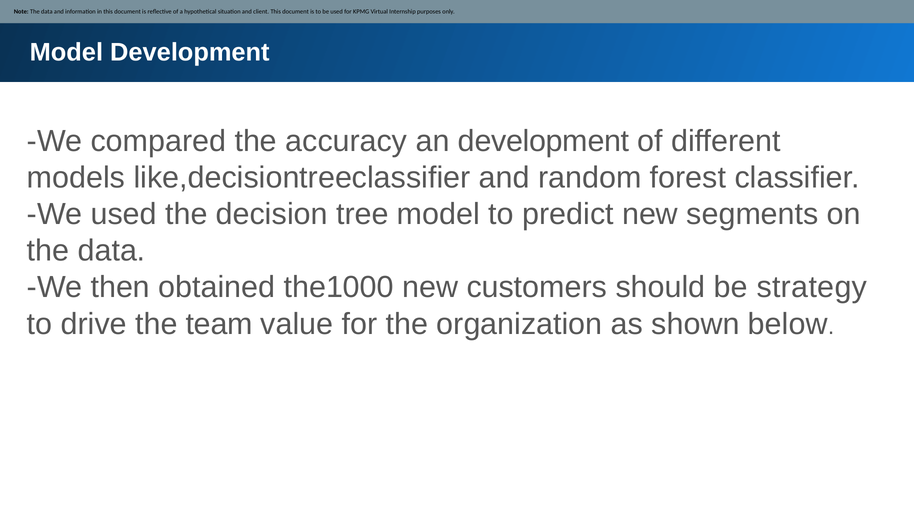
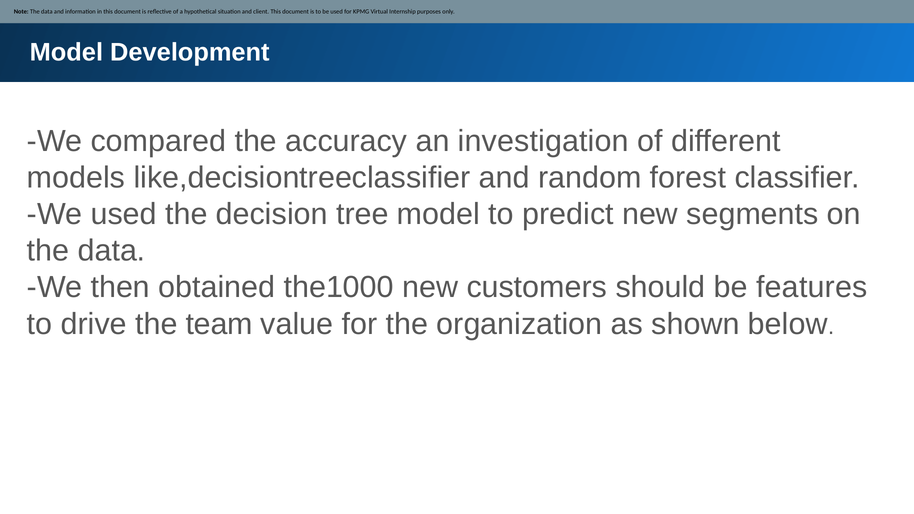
an development: development -> investigation (543, 141)
strategy: strategy -> features (812, 287)
